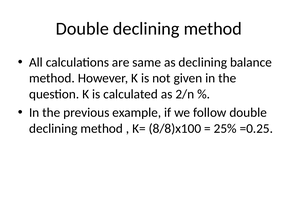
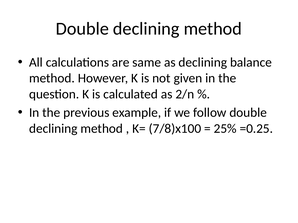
8/8)x100: 8/8)x100 -> 7/8)x100 (175, 129)
